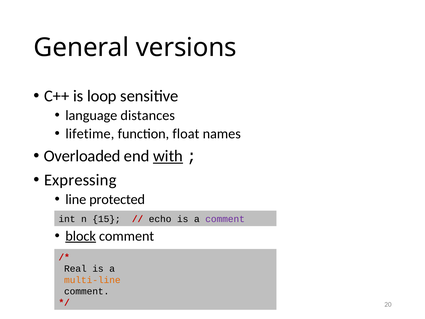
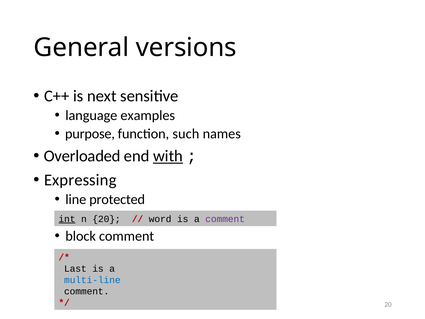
loop: loop -> next (102, 96)
distances: distances -> examples (148, 115)
lifetime: lifetime -> purpose (90, 134)
float: float -> such (186, 134)
int underline: none -> present (67, 219)
n 15: 15 -> 20 (107, 219)
echo: echo -> word (160, 219)
block underline: present -> none (81, 236)
Real: Real -> Last (75, 269)
multi-line colour: orange -> blue (92, 280)
